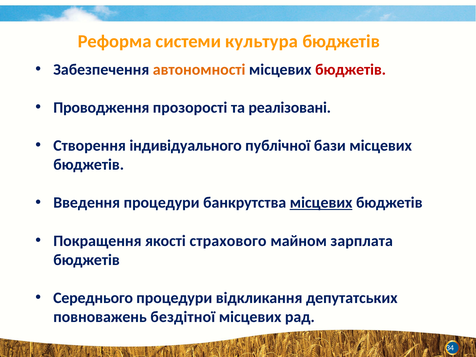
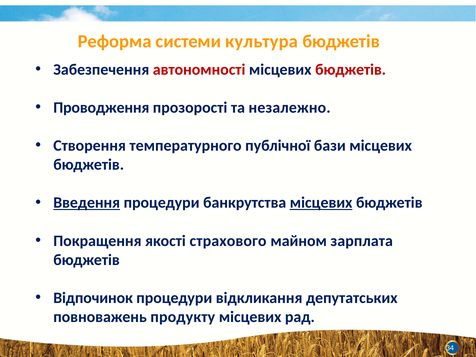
автономності colour: orange -> red (199, 69)
реалізовані: реалізовані -> незалежно (290, 108)
індивідуального: індивідуального -> температурного (186, 146)
Введення underline: none -> present (87, 203)
Середнього: Середнього -> Відпочинок (93, 298)
бездітної: бездітної -> продукту (183, 317)
